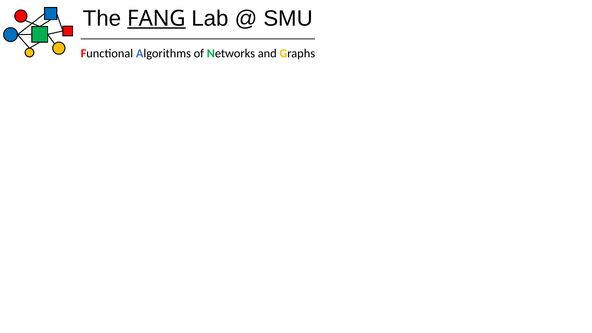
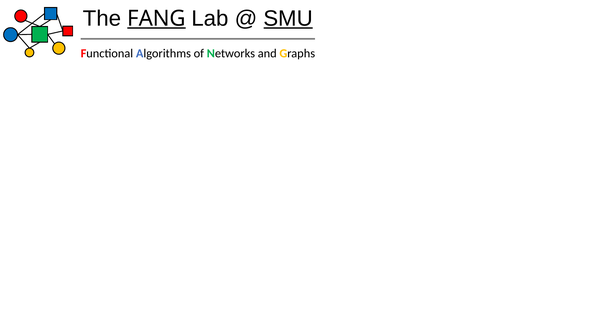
SMU underline: none -> present (288, 19)
